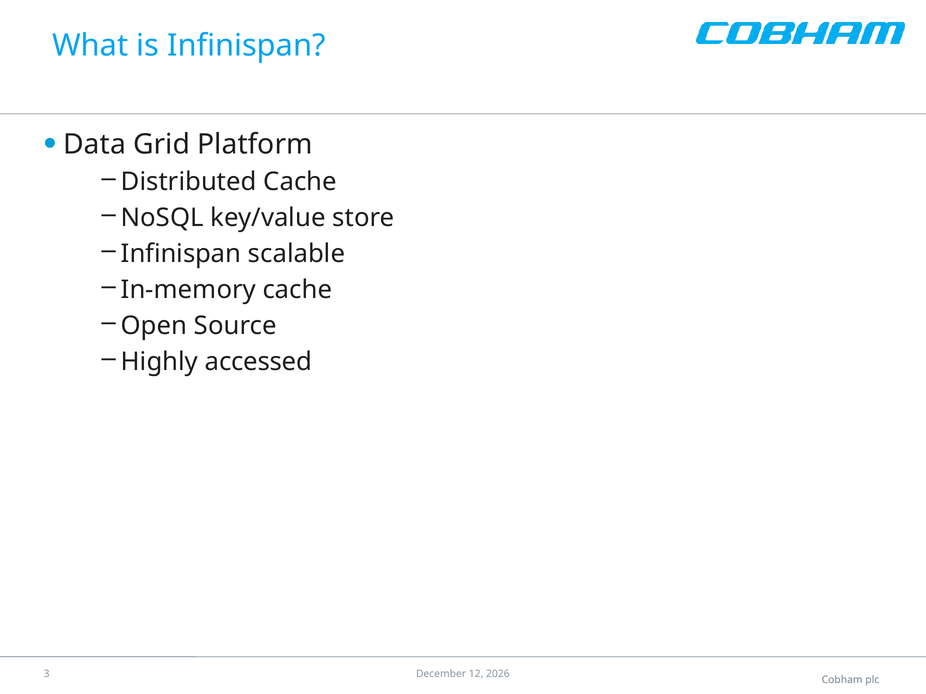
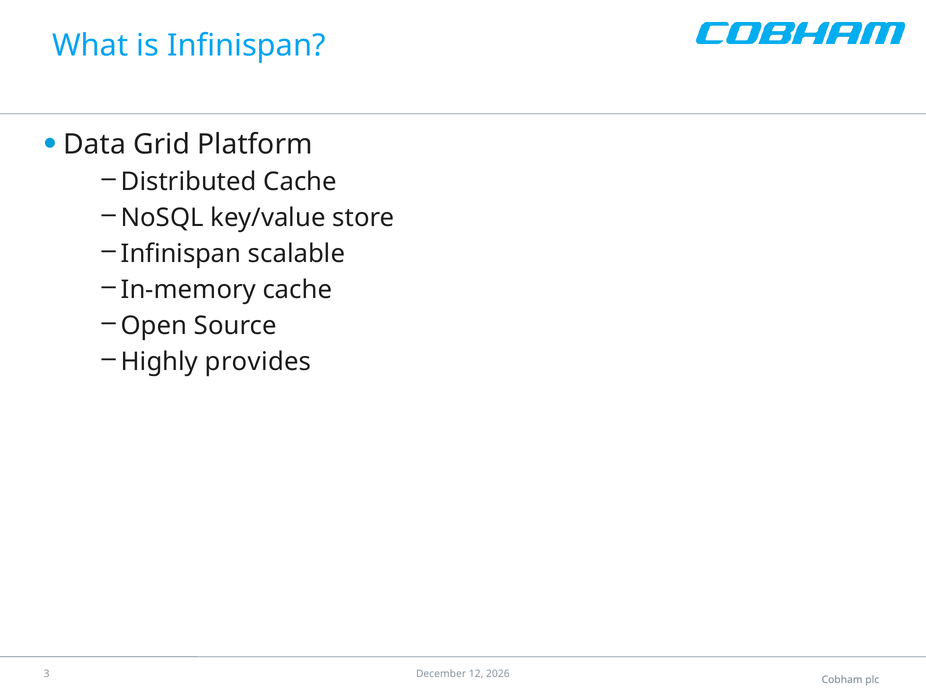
accessed: accessed -> provides (258, 362)
